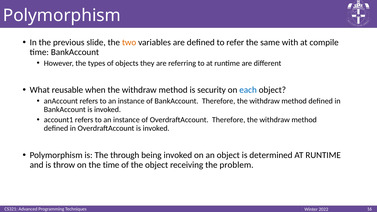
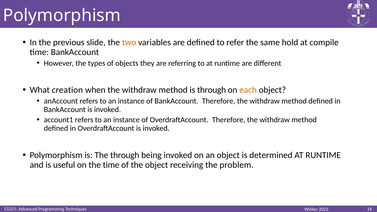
with: with -> hold (290, 42)
reusable: reusable -> creation (67, 90)
is security: security -> through (212, 90)
each colour: blue -> orange (248, 90)
throw: throw -> useful (64, 165)
